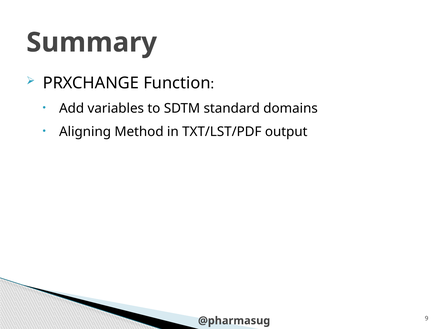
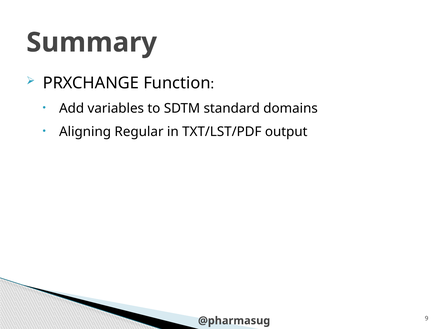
Method: Method -> Regular (139, 132)
